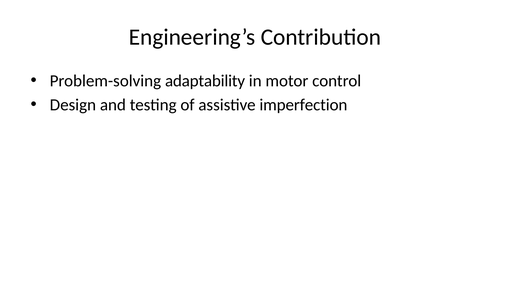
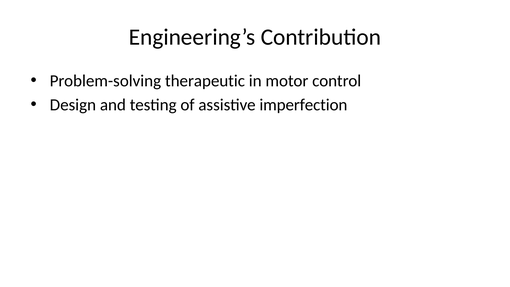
adaptability: adaptability -> therapeutic (205, 81)
